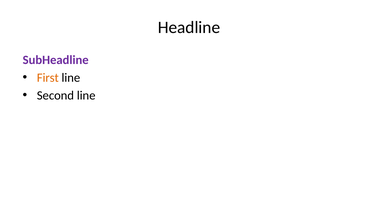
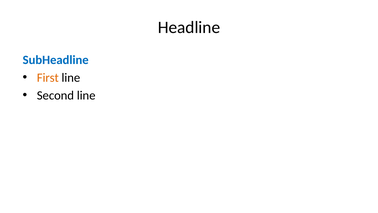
SubHeadline colour: purple -> blue (56, 60)
